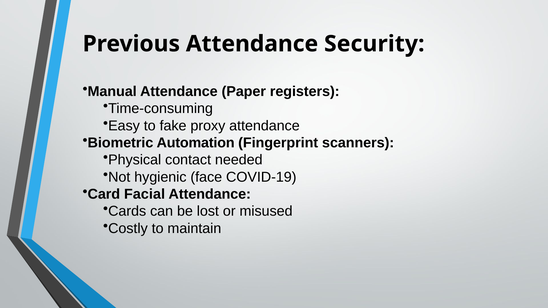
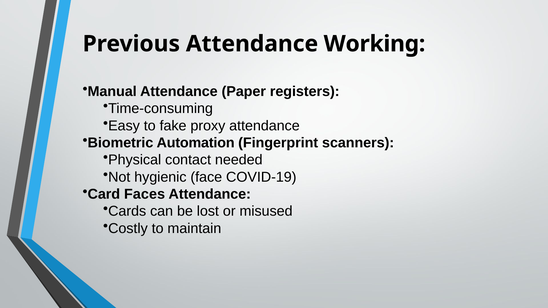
Security: Security -> Working (374, 44)
Facial: Facial -> Faces (145, 194)
